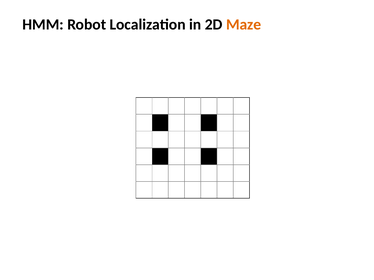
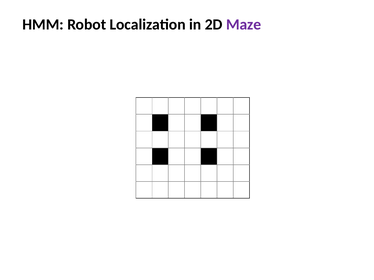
Maze colour: orange -> purple (244, 24)
